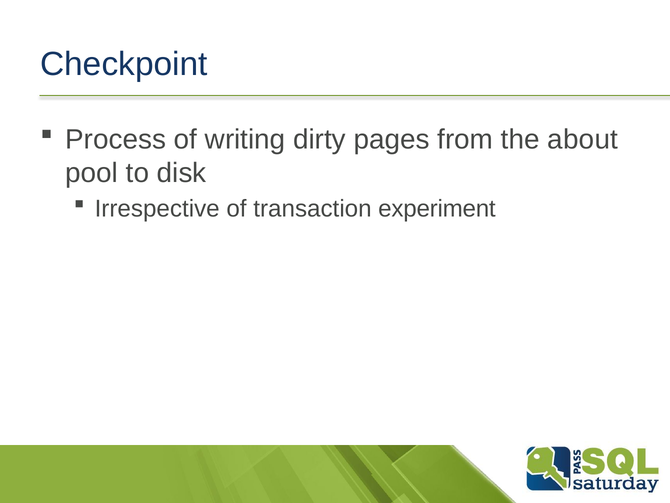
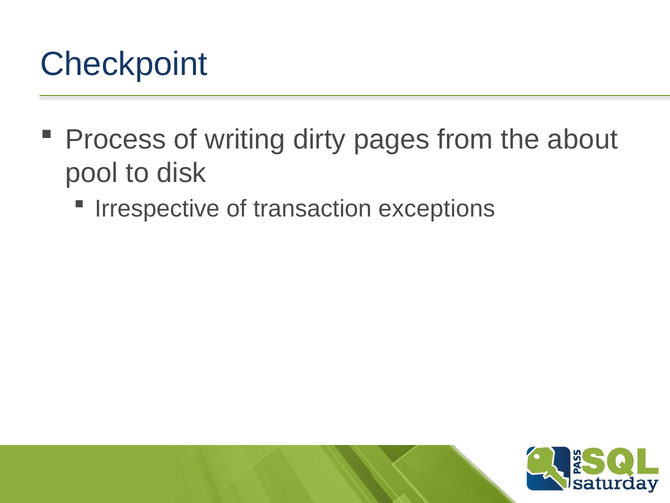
experiment: experiment -> exceptions (437, 209)
